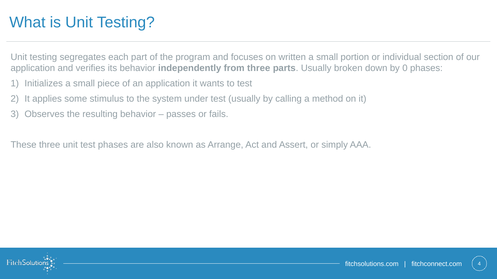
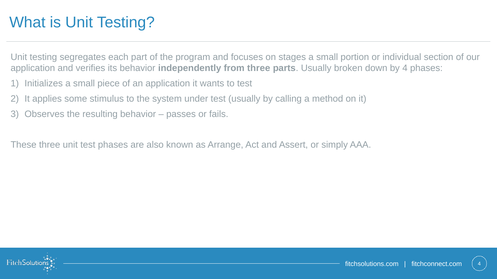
written: written -> stages (292, 57)
by 0: 0 -> 4 (405, 68)
